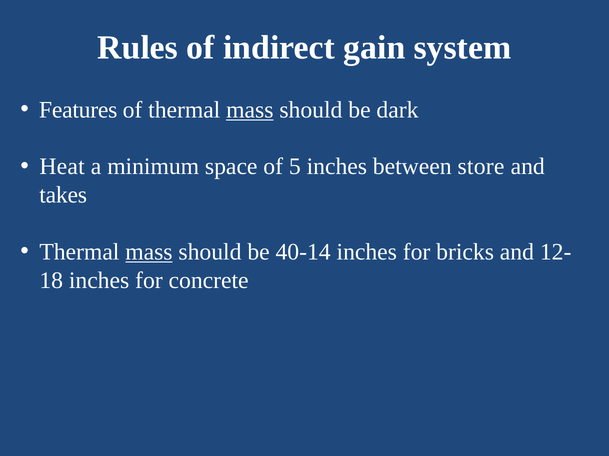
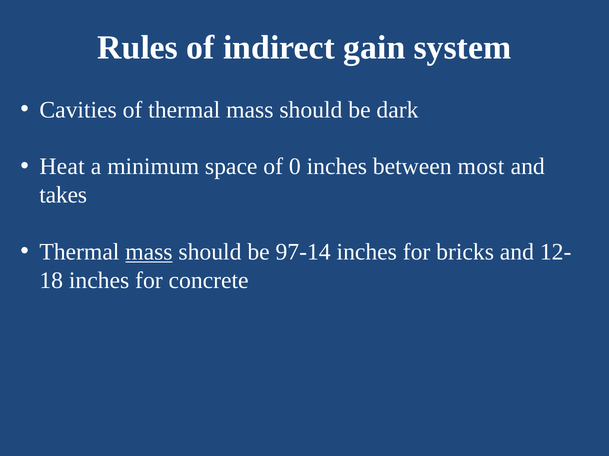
Features: Features -> Cavities (78, 110)
mass underline: present -> none (250, 110)
5: 5 -> 0 (295, 167)
store: store -> most (481, 167)
40-14: 40-14 -> 97-14 (303, 252)
